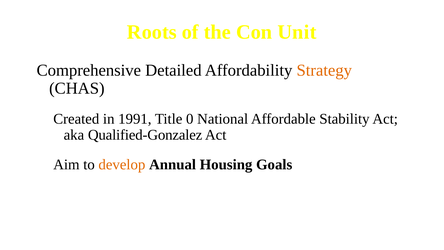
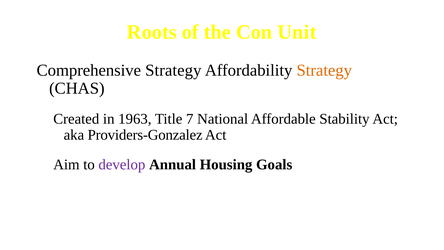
Comprehensive Detailed: Detailed -> Strategy (173, 70)
1991: 1991 -> 1963 (135, 119)
0: 0 -> 7 (190, 119)
Qualified-Gonzalez: Qualified-Gonzalez -> Providers-Gonzalez (145, 135)
develop colour: orange -> purple (122, 164)
